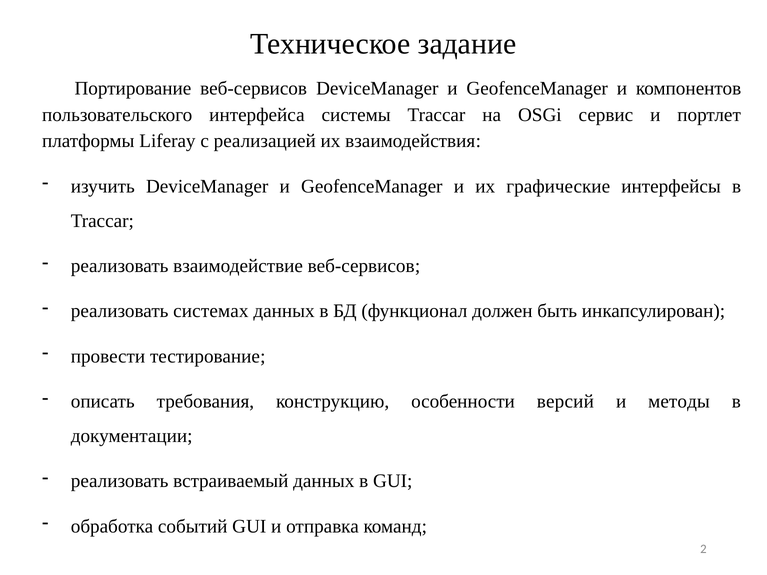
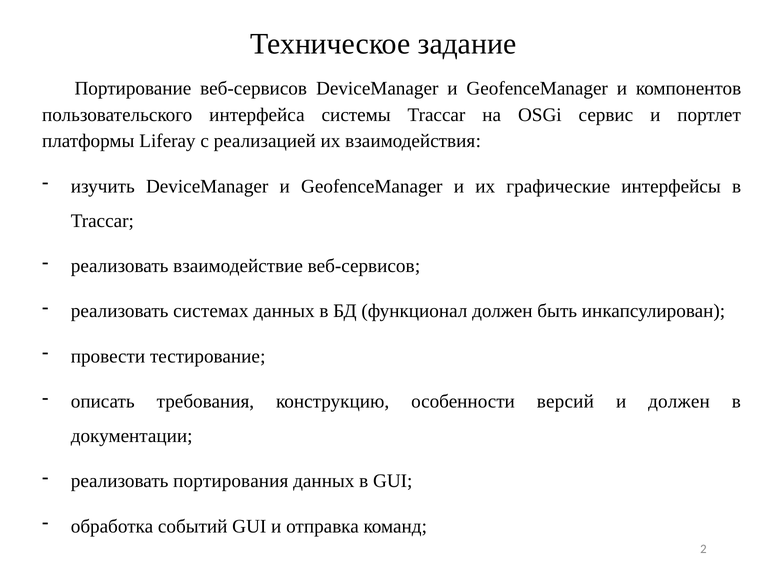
и методы: методы -> должен (679, 402)
встраиваемый: встраиваемый -> портирования (231, 481)
